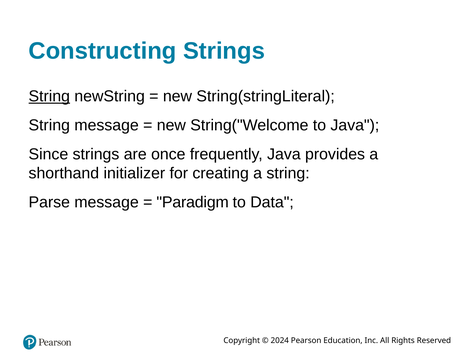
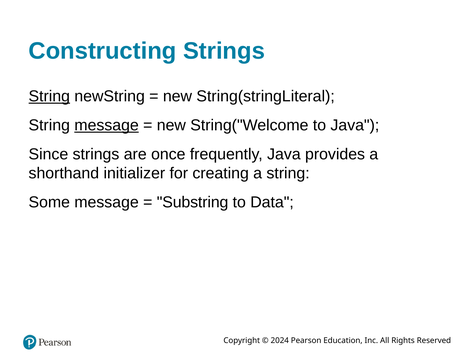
message underline: none -> present (107, 125)
Parse: Parse -> Some (49, 202)
Paradigm: Paradigm -> Substring (193, 202)
